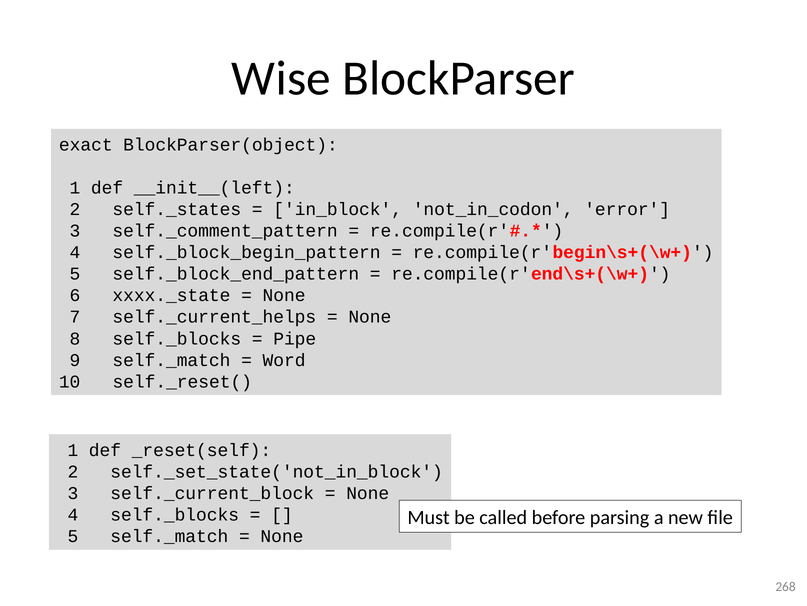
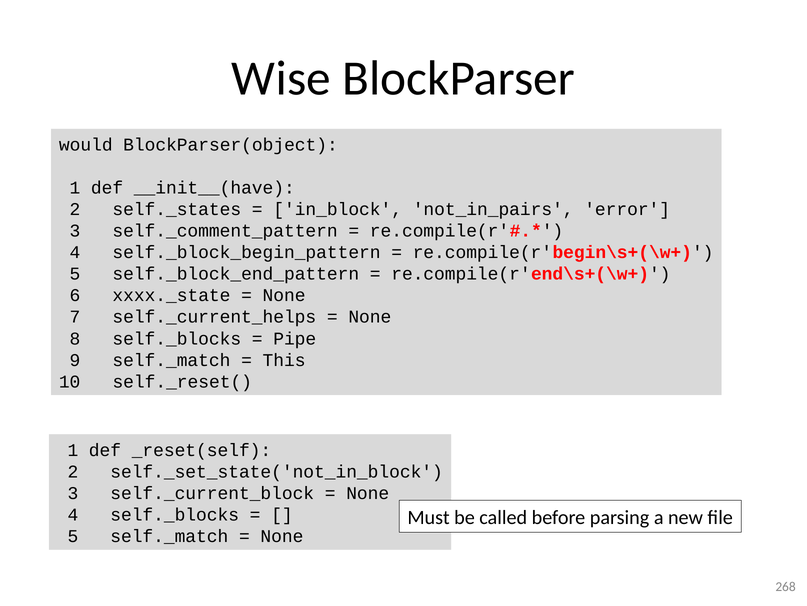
exact: exact -> would (86, 145)
__init__(left: __init__(left -> __init__(have (214, 188)
not_in_codon: not_in_codon -> not_in_pairs (493, 209)
Word: Word -> This (284, 360)
